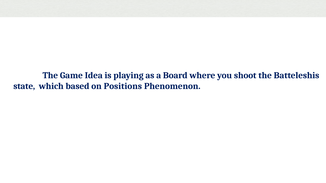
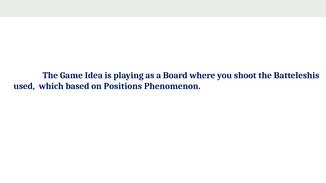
state: state -> used (24, 86)
